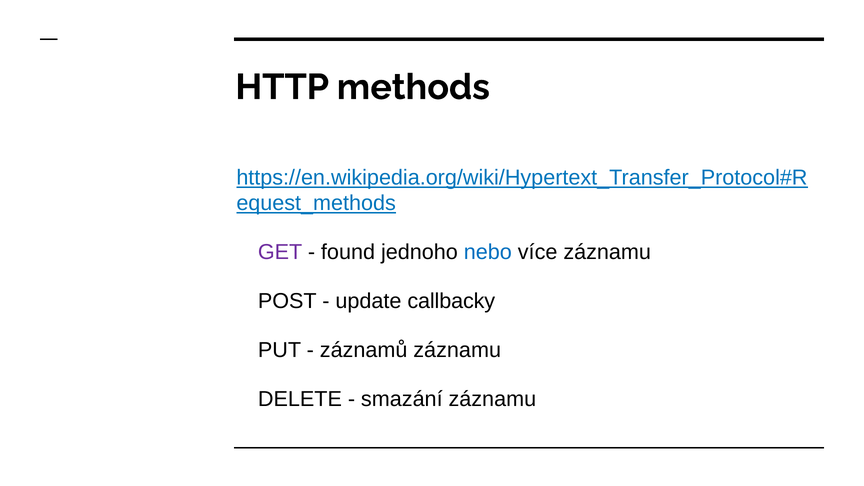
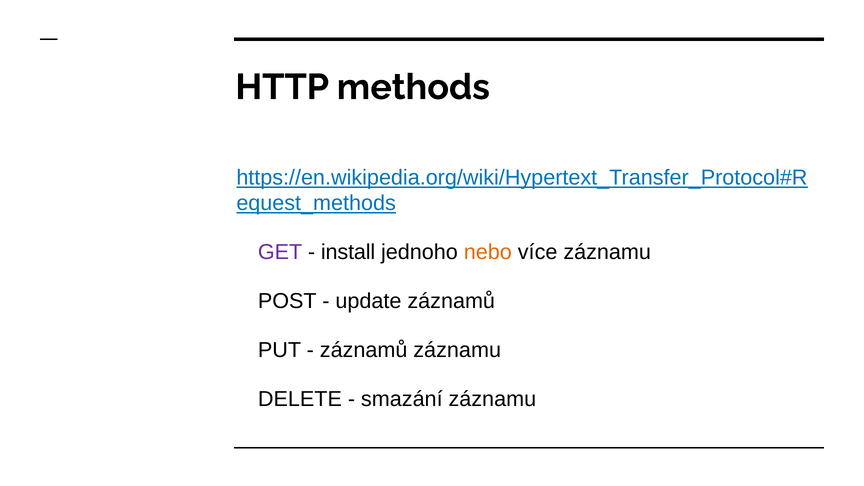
found: found -> install (348, 252)
nebo colour: blue -> orange (488, 252)
update callbacky: callbacky -> záznamů (451, 301)
